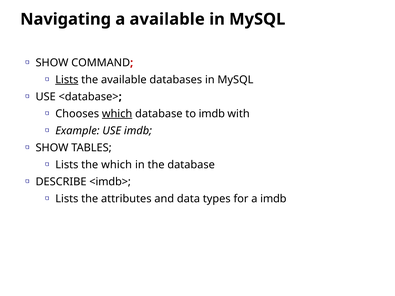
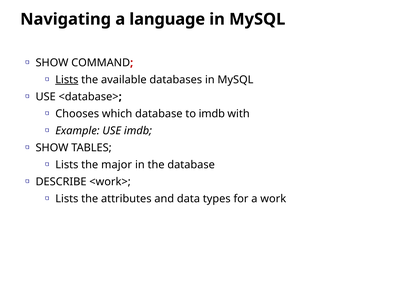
a available: available -> language (167, 19)
which underline: present -> none (117, 114)
the which: which -> major (117, 165)
<imdb>: <imdb> -> <work> (110, 182)
a imdb: imdb -> work (273, 199)
